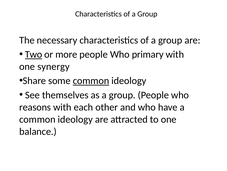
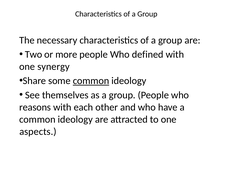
Two underline: present -> none (34, 54)
primary: primary -> defined (148, 54)
balance: balance -> aspects (38, 131)
